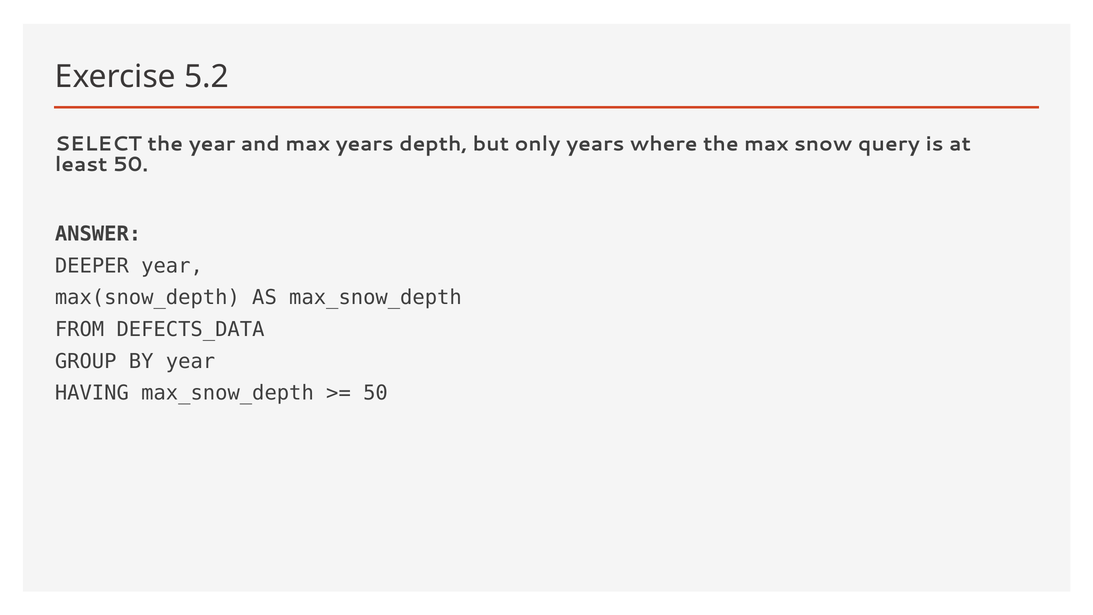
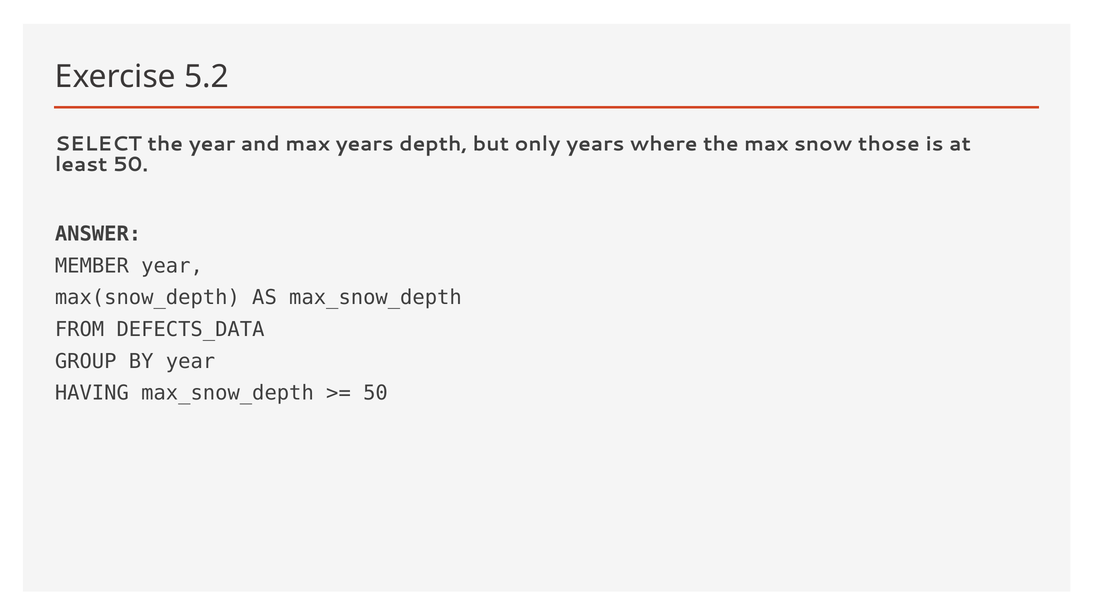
query: query -> those (889, 144)
DEEPER: DEEPER -> MEMBER (92, 266)
